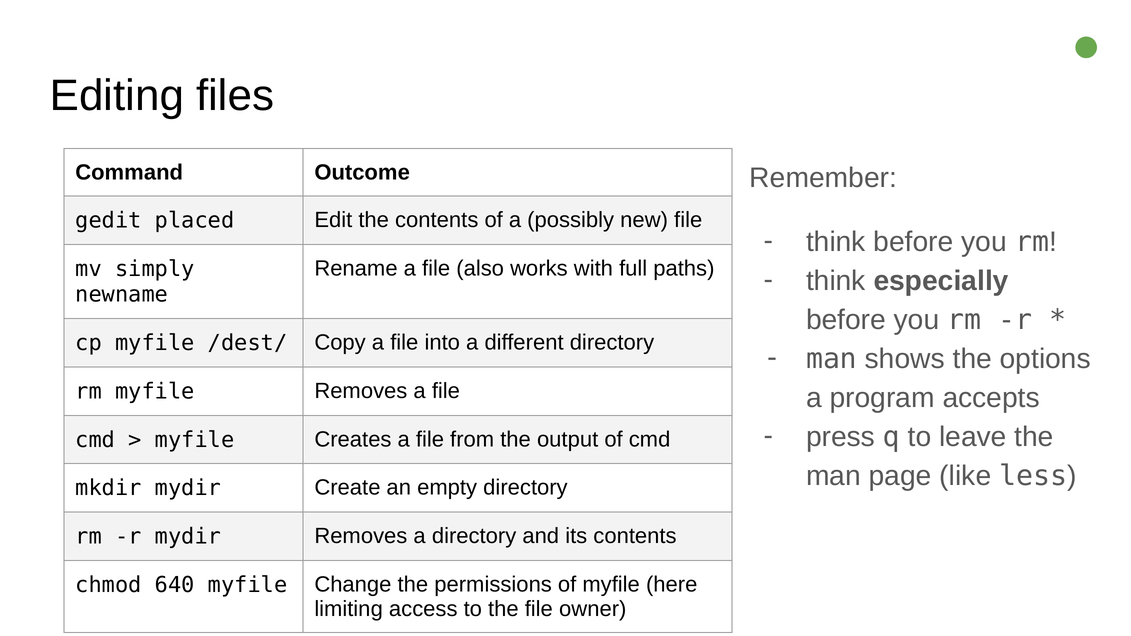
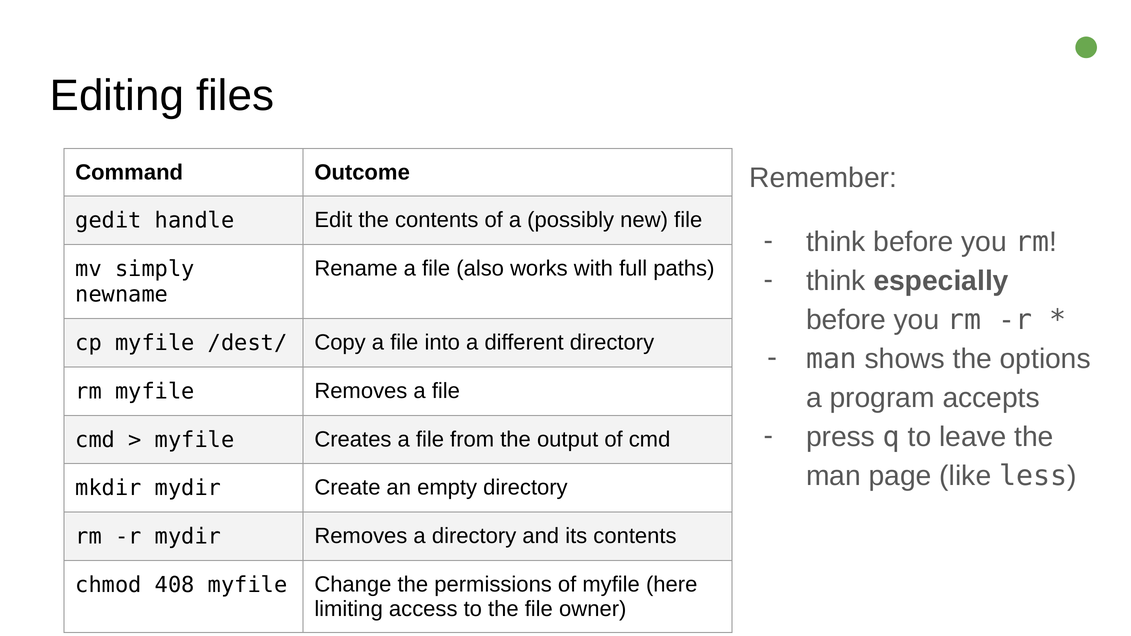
placed: placed -> handle (195, 221)
640: 640 -> 408 (175, 585)
